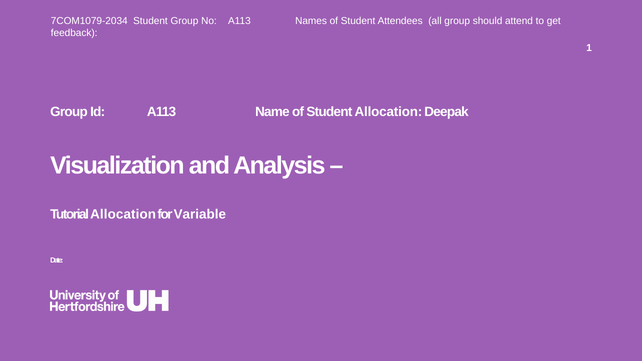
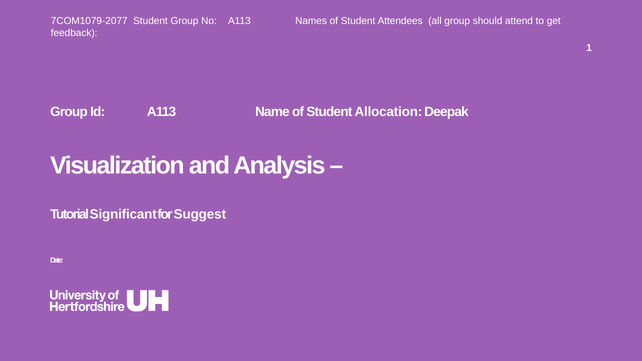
7COM1079-2034: 7COM1079-2034 -> 7COM1079-2077 (89, 21)
Tutorial Allocation: Allocation -> Significant (123, 214)
Variable: Variable -> Suggest (200, 214)
